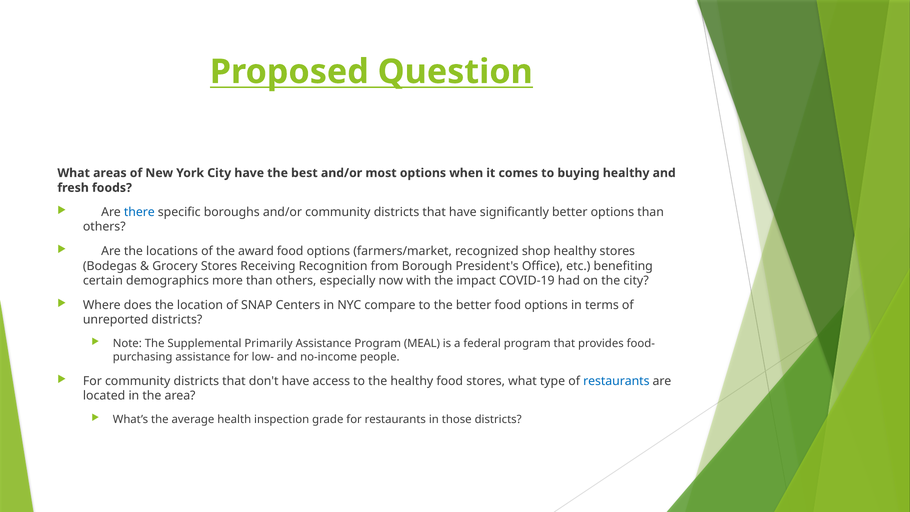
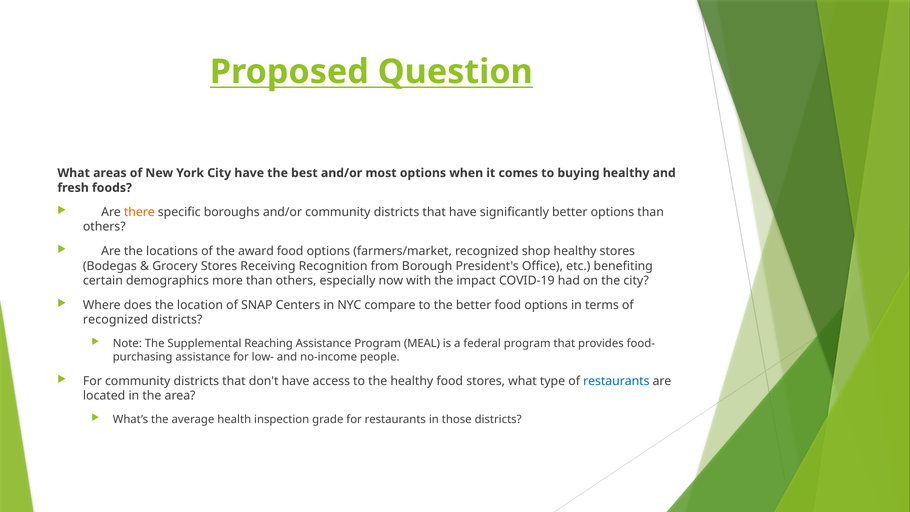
there colour: blue -> orange (139, 212)
unreported: unreported -> recognized (116, 320)
Primarily: Primarily -> Reaching (269, 343)
